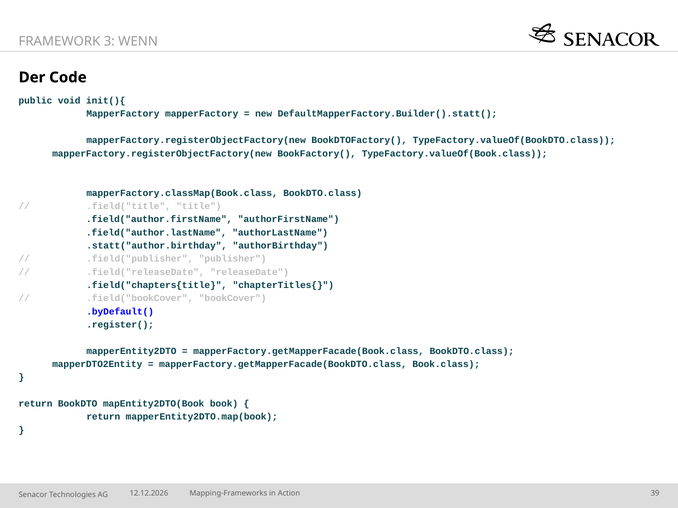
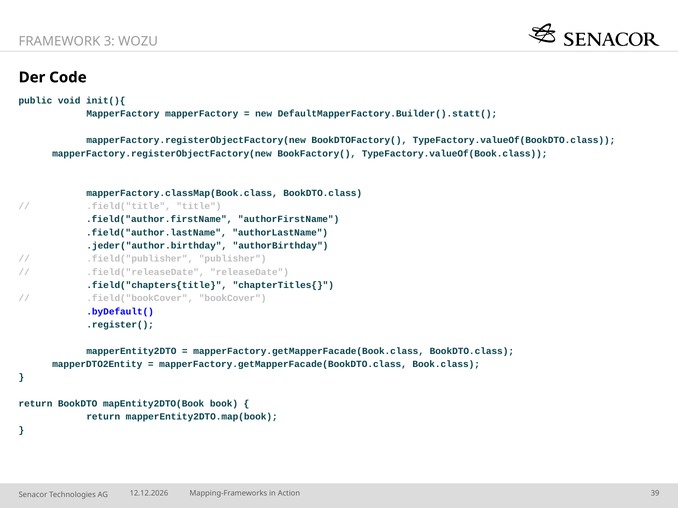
WENN: WENN -> WOZU (138, 42)
.statt("author.birthday: .statt("author.birthday -> .jeder("author.birthday (157, 246)
